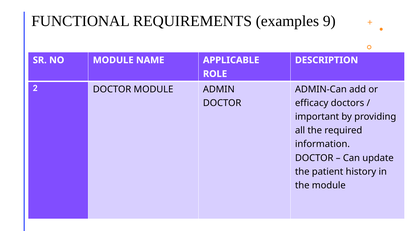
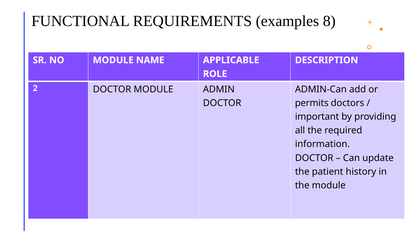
9: 9 -> 8 (329, 21)
efficacy: efficacy -> permits (312, 103)
